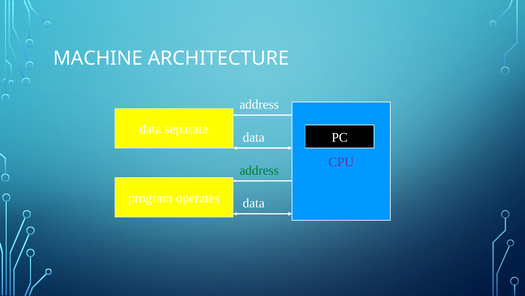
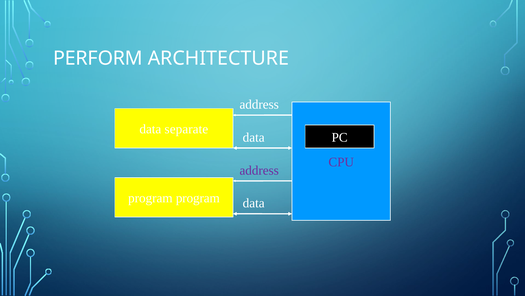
MACHINE: MACHINE -> PERFORM (98, 58)
address colour: green -> purple (259, 170)
program operates: operates -> program (198, 198)
